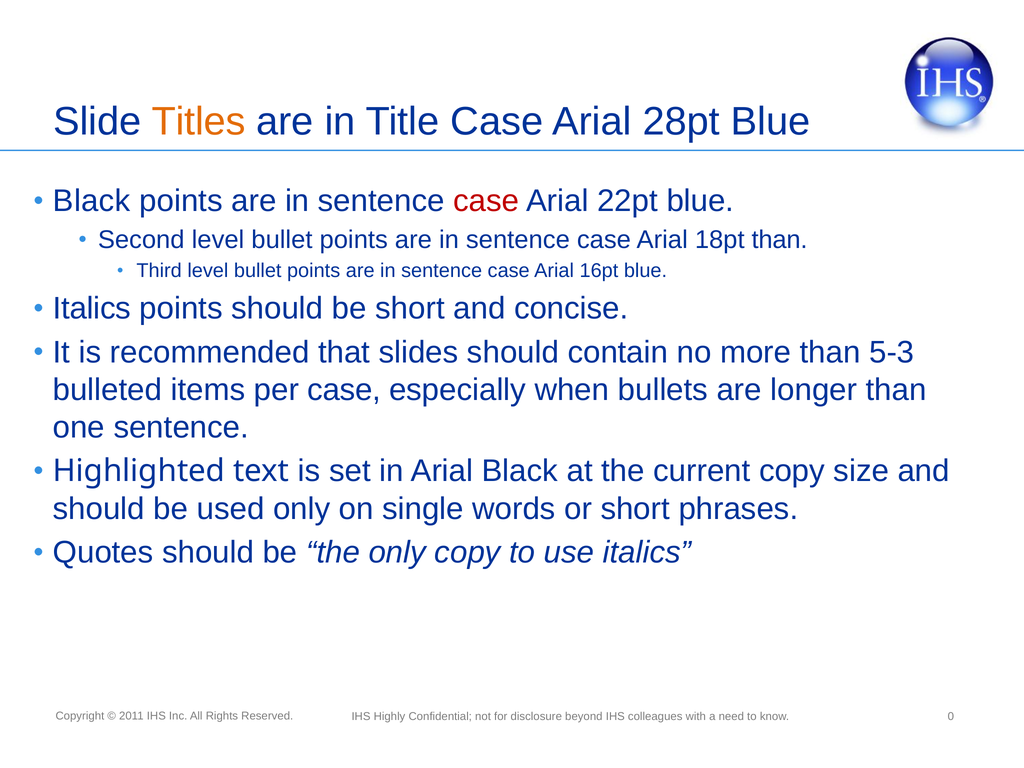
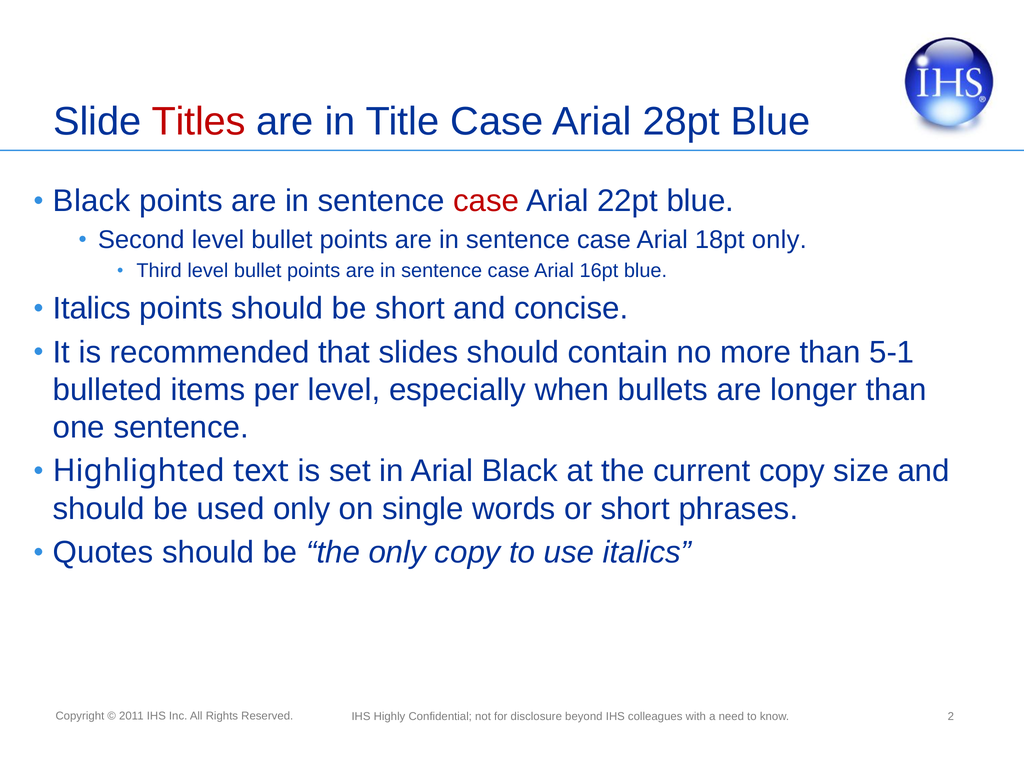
Titles colour: orange -> red (199, 122)
18pt than: than -> only (779, 240)
5-3: 5-3 -> 5-1 (892, 352)
per case: case -> level (344, 390)
0: 0 -> 2 (951, 717)
